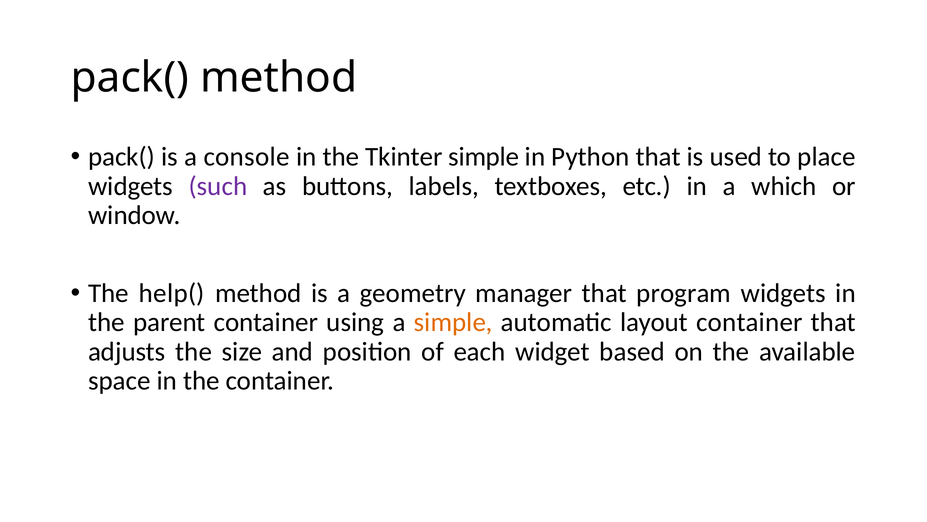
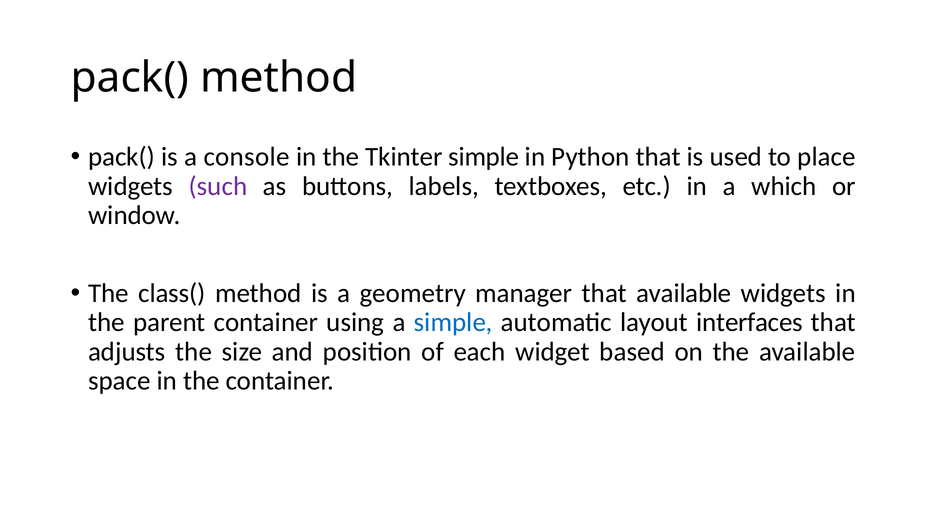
help(: help( -> class( (172, 293)
that program: program -> available (684, 293)
simple colour: orange -> blue (453, 322)
layout container: container -> interfaces (750, 322)
